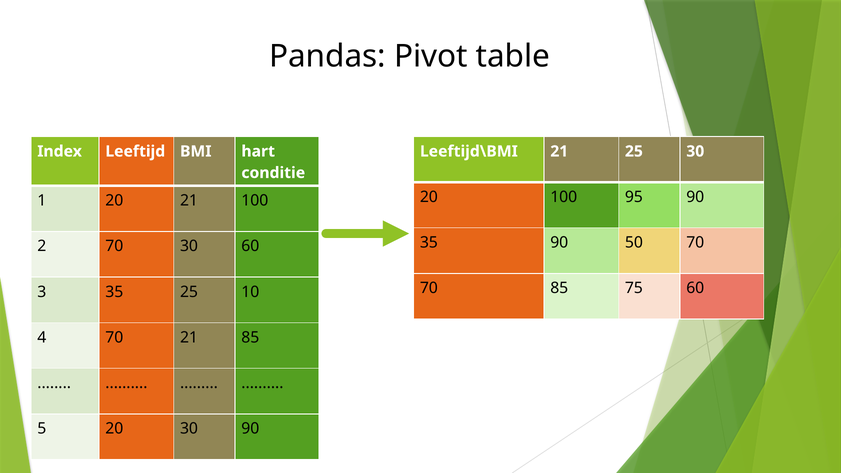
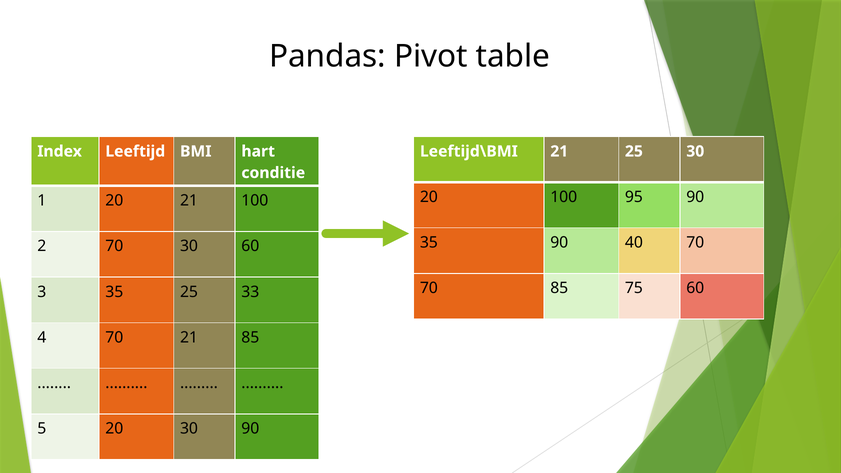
50: 50 -> 40 (634, 243)
10: 10 -> 33 (250, 292)
